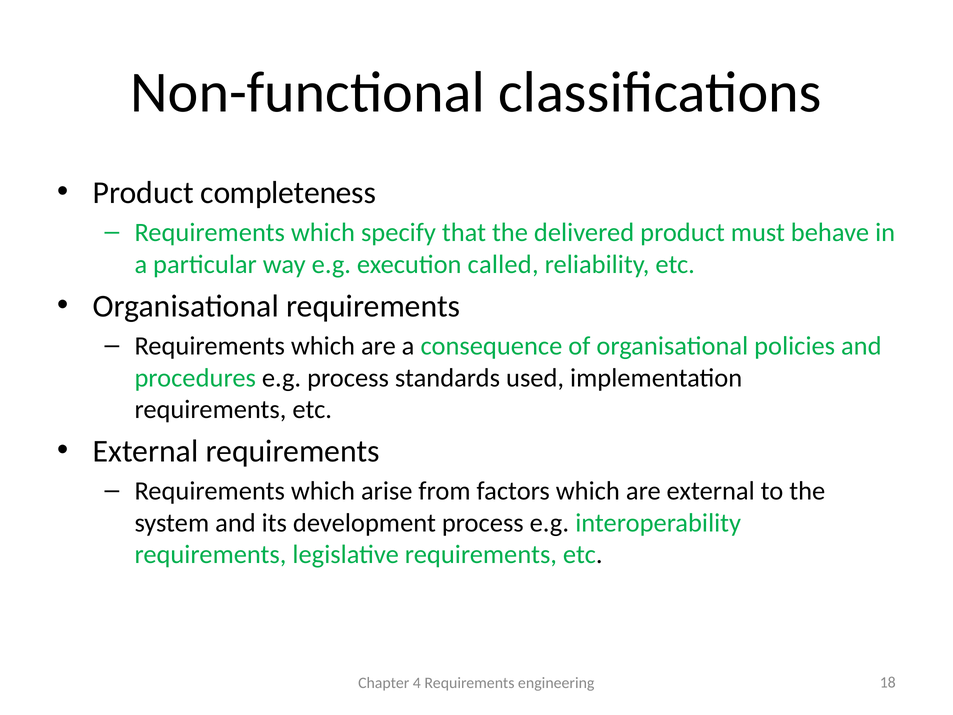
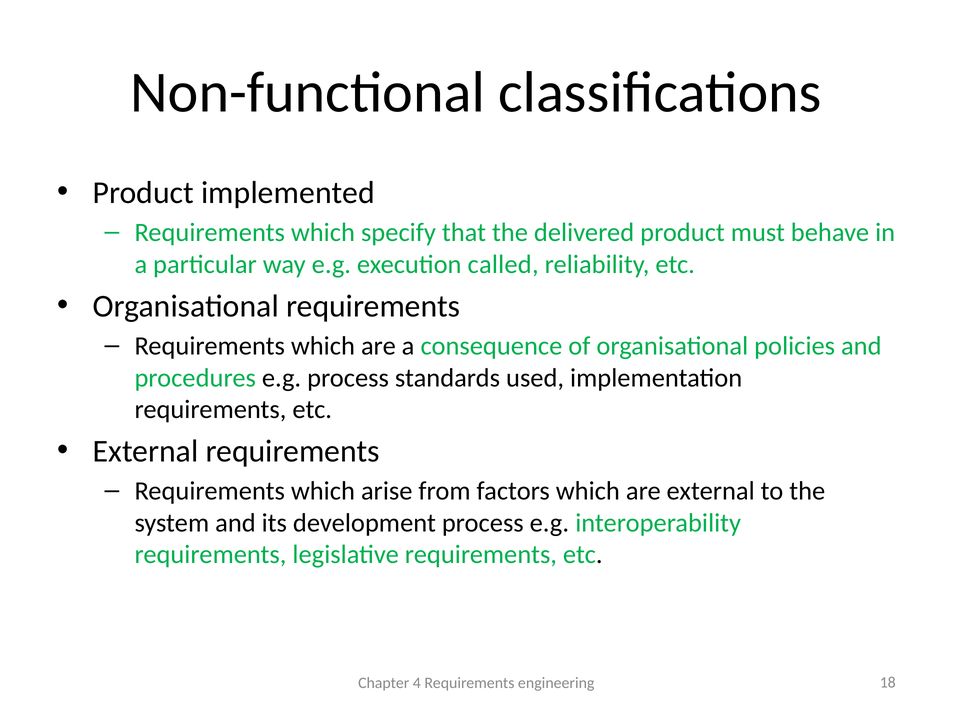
completeness: completeness -> implemented (288, 193)
